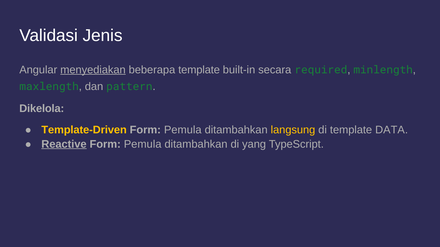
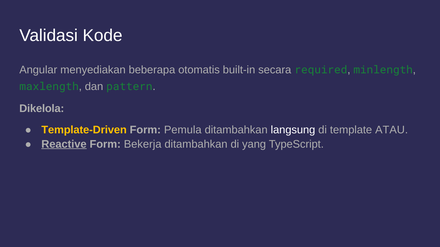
Jenis: Jenis -> Kode (103, 36)
menyediakan underline: present -> none (93, 70)
beberapa template: template -> otomatis (199, 70)
langsung colour: yellow -> white (293, 130)
DATA: DATA -> ATAU (392, 130)
Pemula: Pemula -> Bekerja (143, 144)
